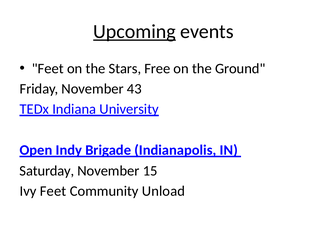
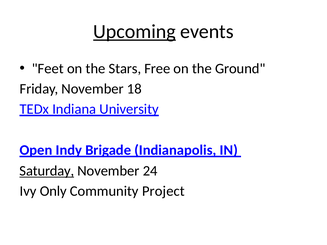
43: 43 -> 18 (134, 89)
Saturday underline: none -> present (47, 171)
15: 15 -> 24 (150, 171)
Ivy Feet: Feet -> Only (53, 191)
Unload: Unload -> Project (163, 191)
